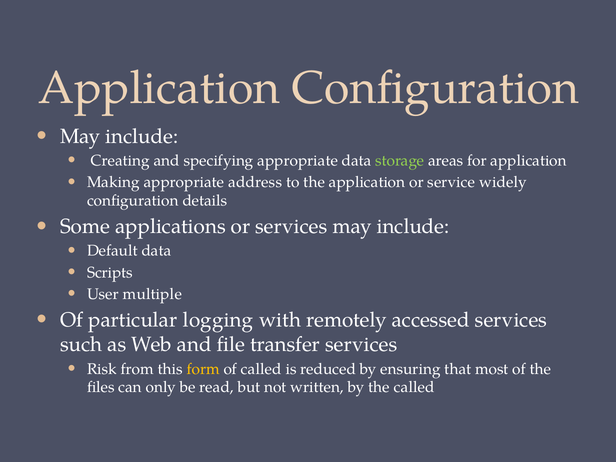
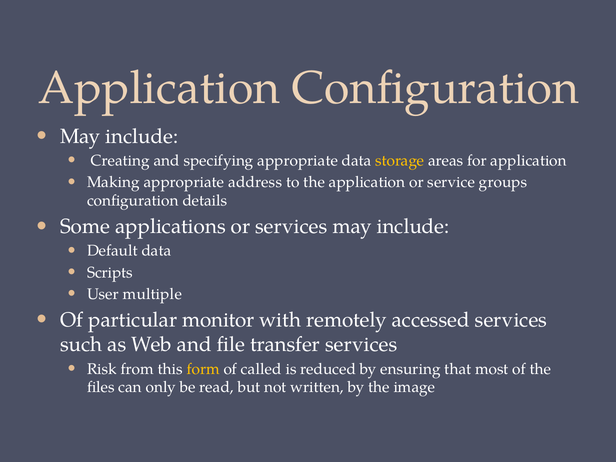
storage colour: light green -> yellow (400, 161)
widely: widely -> groups (503, 182)
logging: logging -> monitor (218, 320)
the called: called -> image (414, 387)
